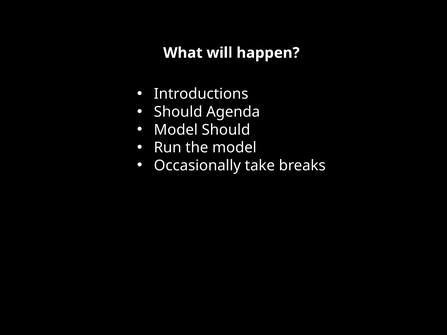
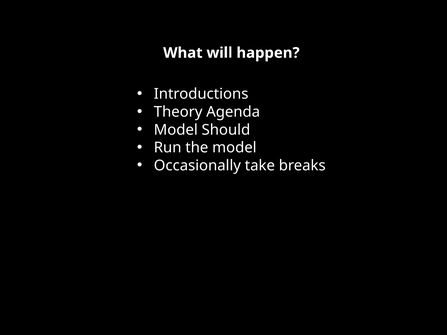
Should: Should -> Theory (178, 112)
